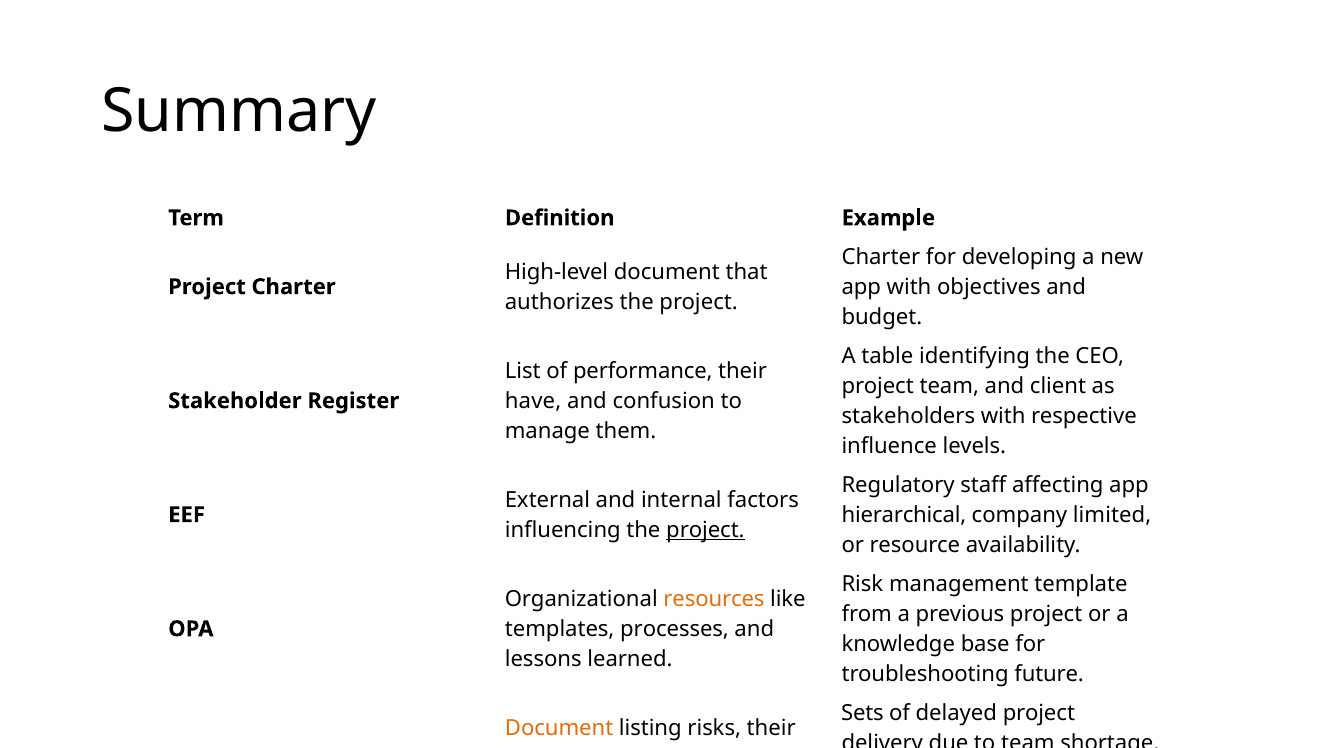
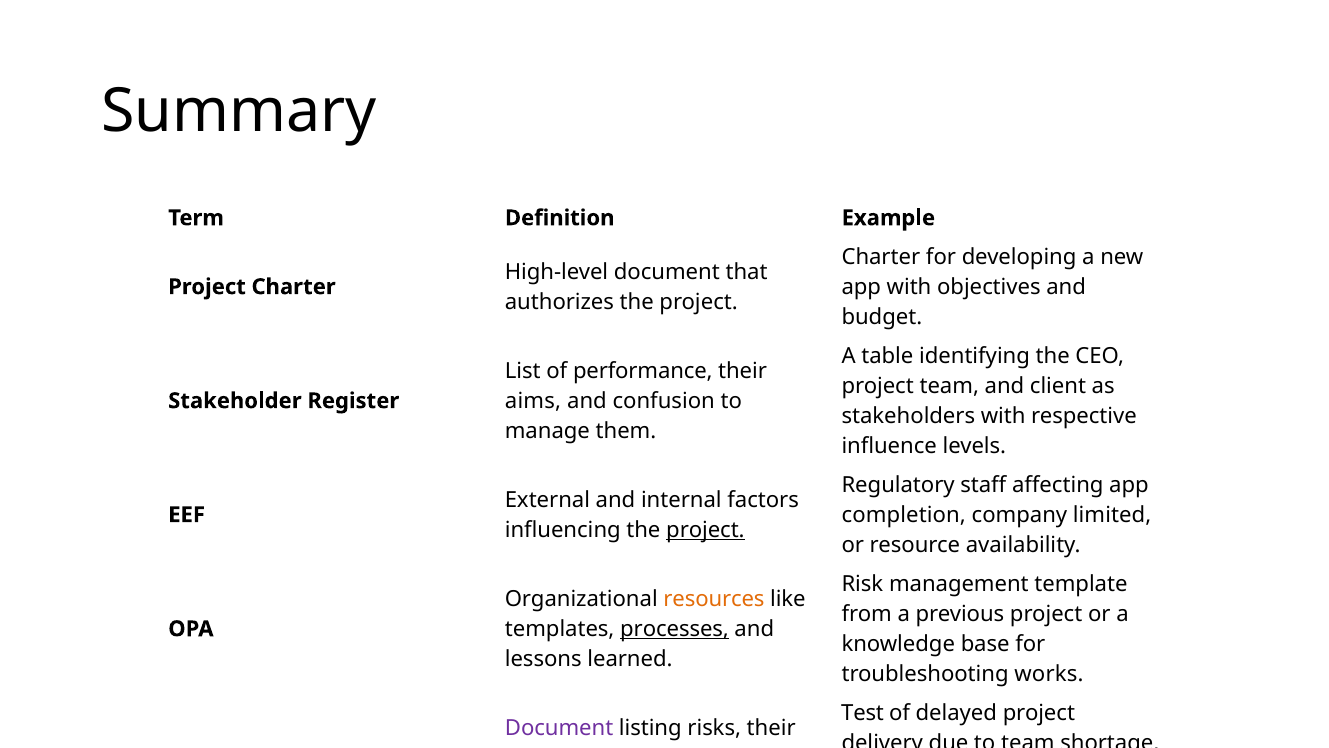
have: have -> aims (533, 401)
hierarchical: hierarchical -> completion (904, 515)
processes underline: none -> present (675, 629)
future: future -> works (1049, 674)
Sets: Sets -> Test (863, 712)
Document colour: orange -> purple (559, 727)
